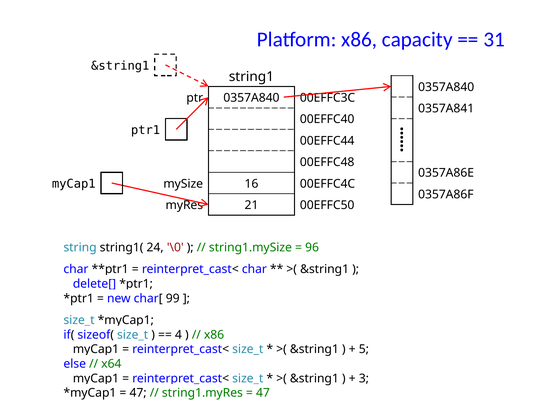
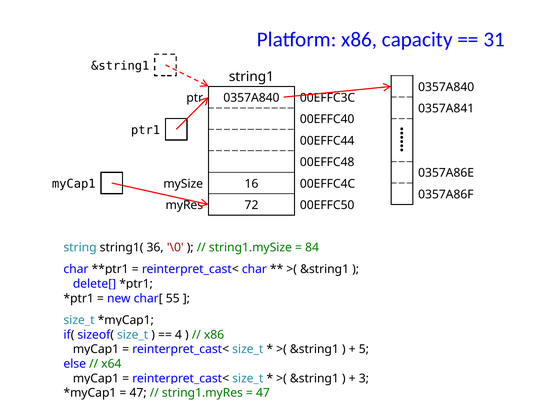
21: 21 -> 72 (252, 205)
24: 24 -> 36 (155, 248)
96: 96 -> 84 (312, 248)
99: 99 -> 55 (173, 299)
